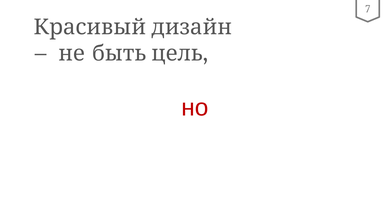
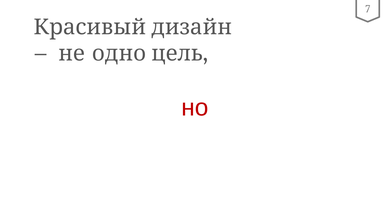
быть: быть -> одно (119, 54)
